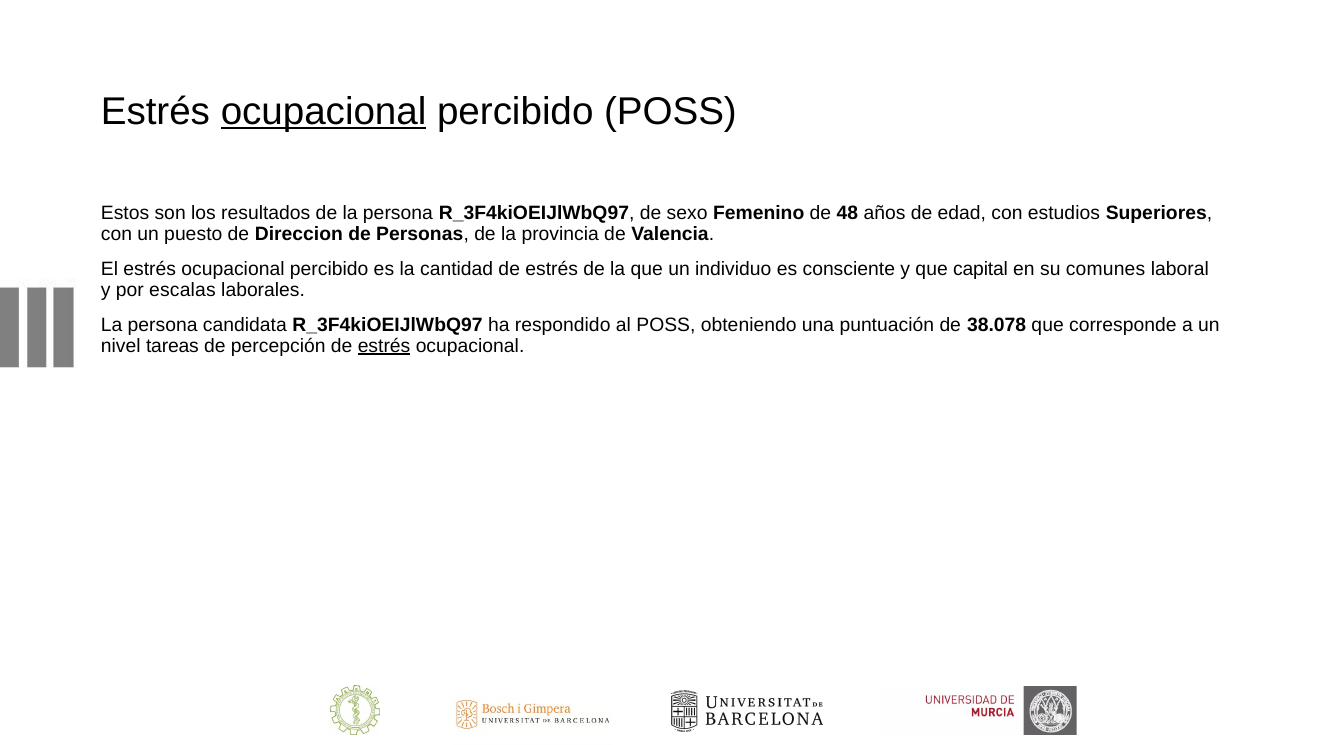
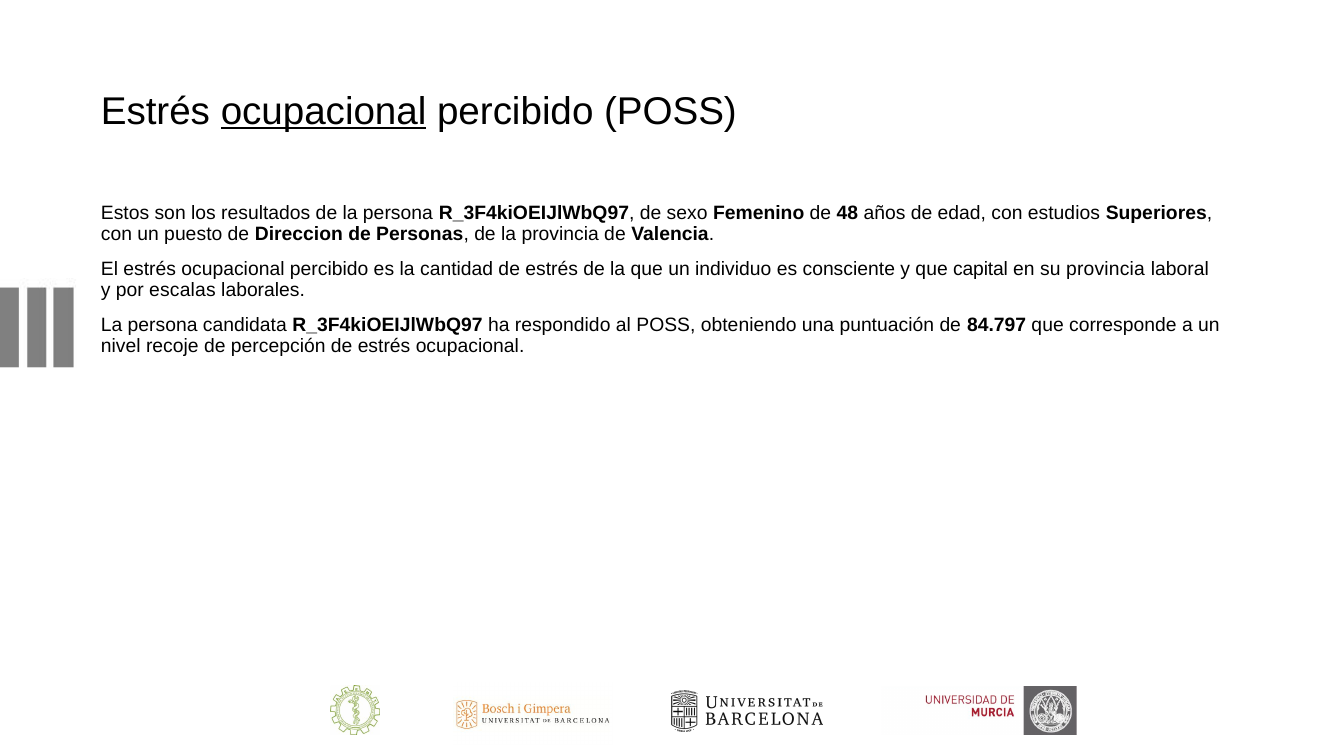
su comunes: comunes -> provincia (1106, 269)
38.078: 38.078 -> 84.797 (997, 325)
tareas: tareas -> recoje (172, 346)
estrés underline: present -> none (384, 346)
